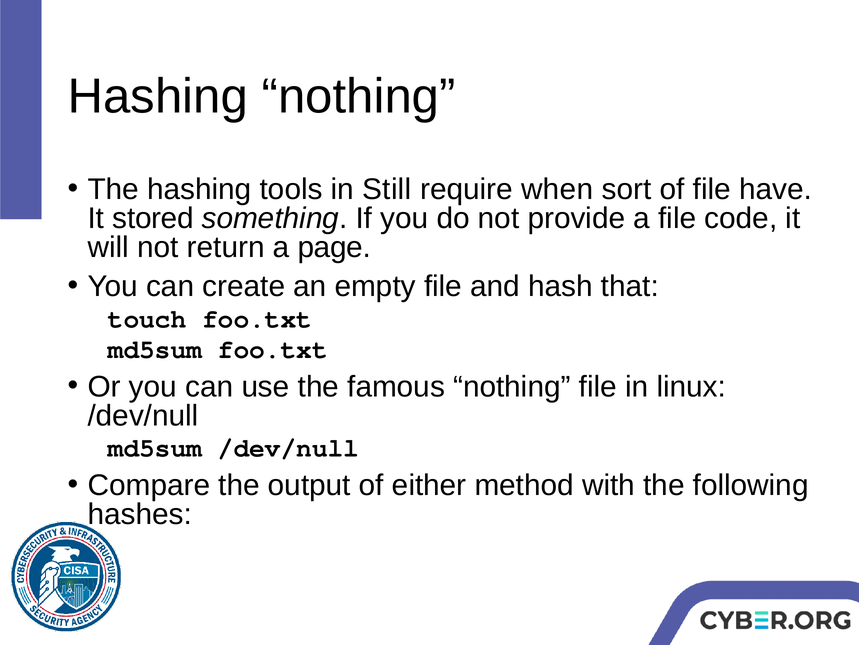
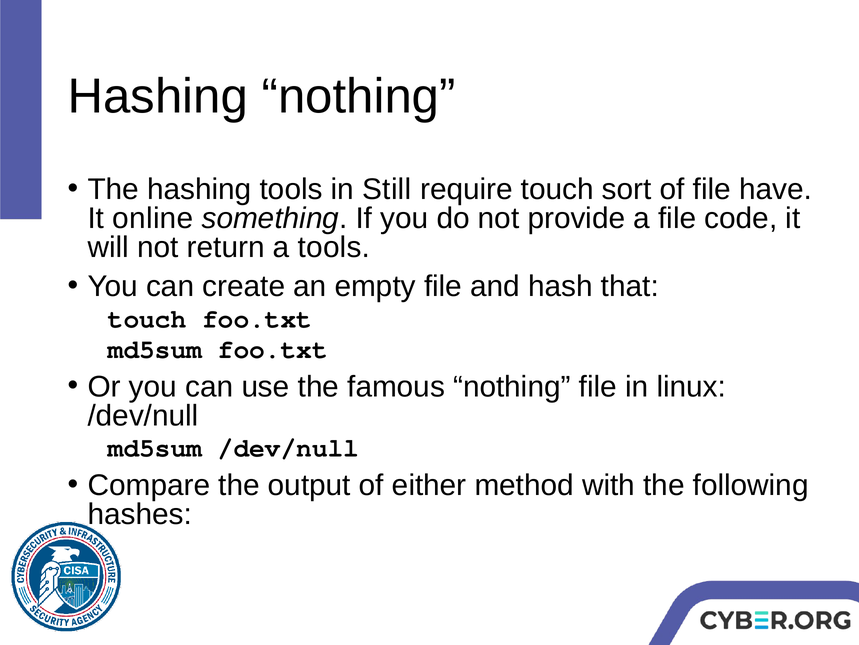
require when: when -> touch (557, 189)
stored: stored -> online (153, 218)
a page: page -> tools (334, 247)
